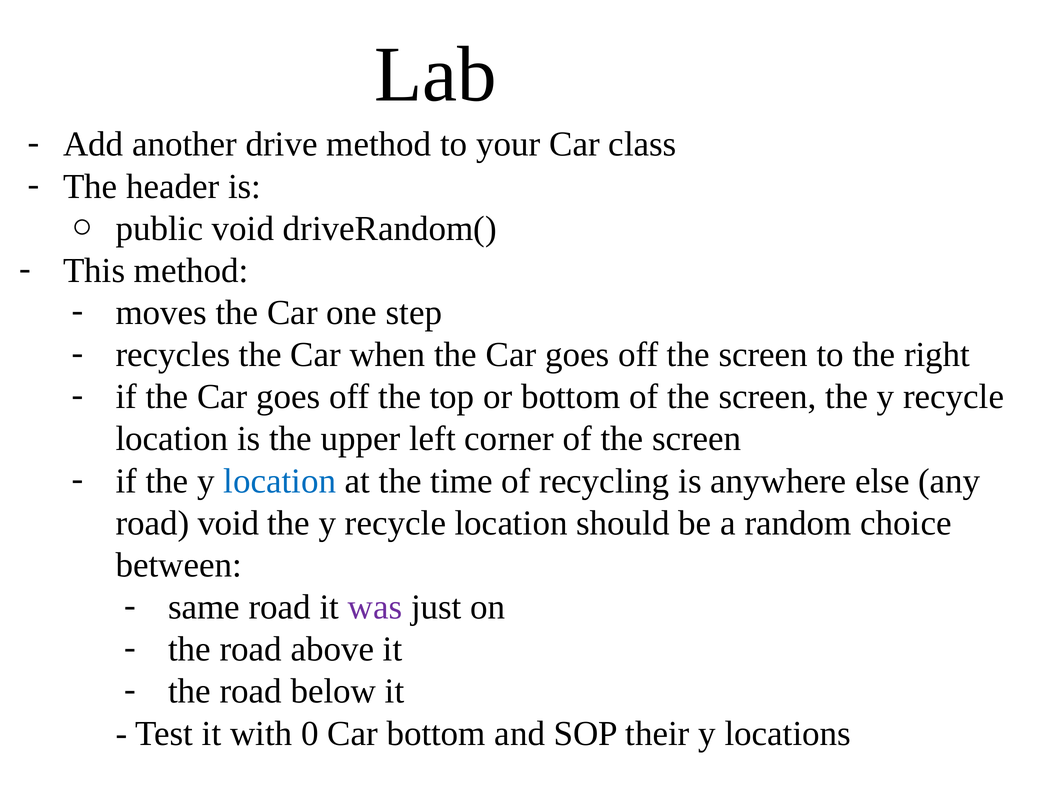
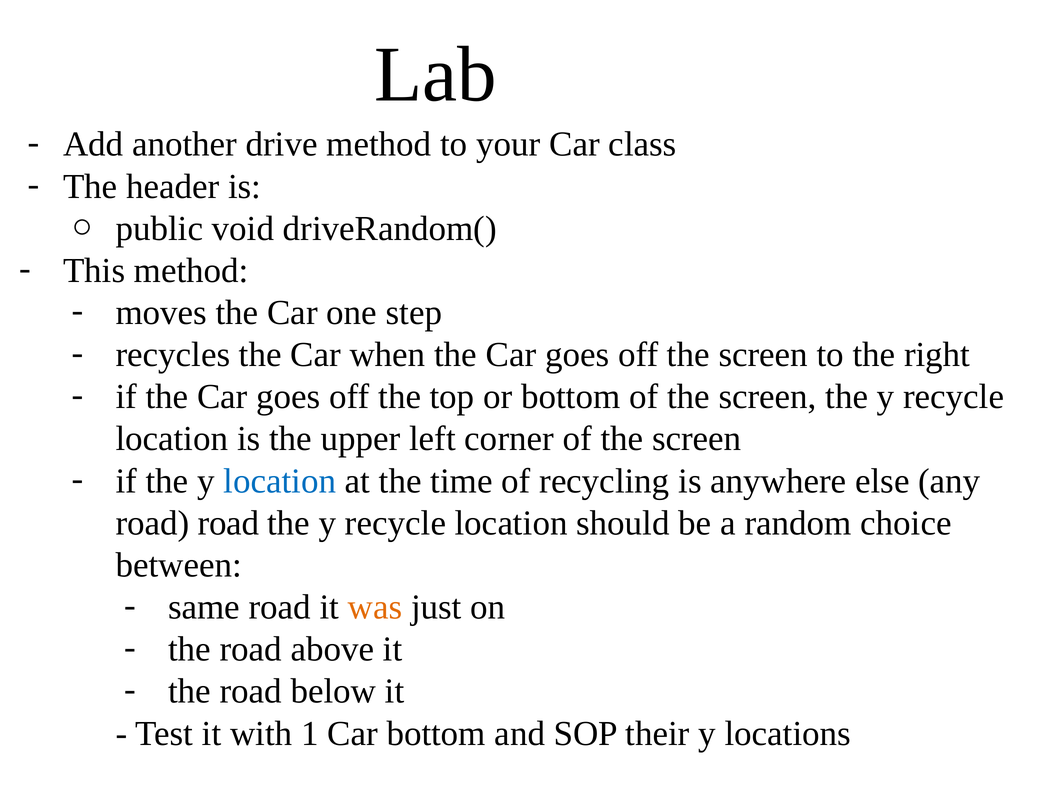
road void: void -> road (228, 523)
was colour: purple -> orange (375, 607)
0: 0 -> 1 (310, 733)
